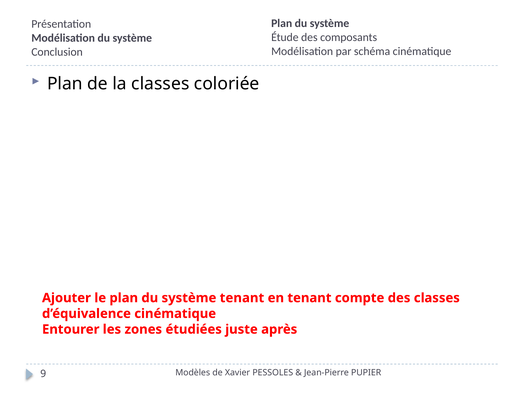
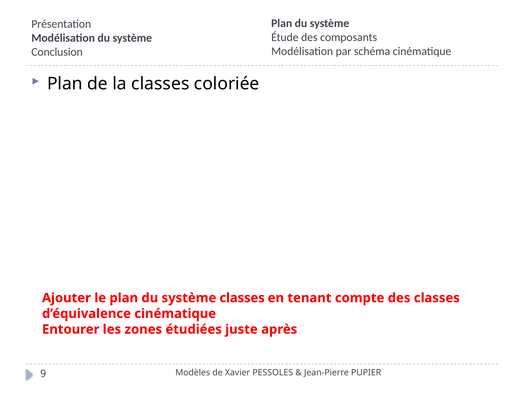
système tenant: tenant -> classes (242, 298)
